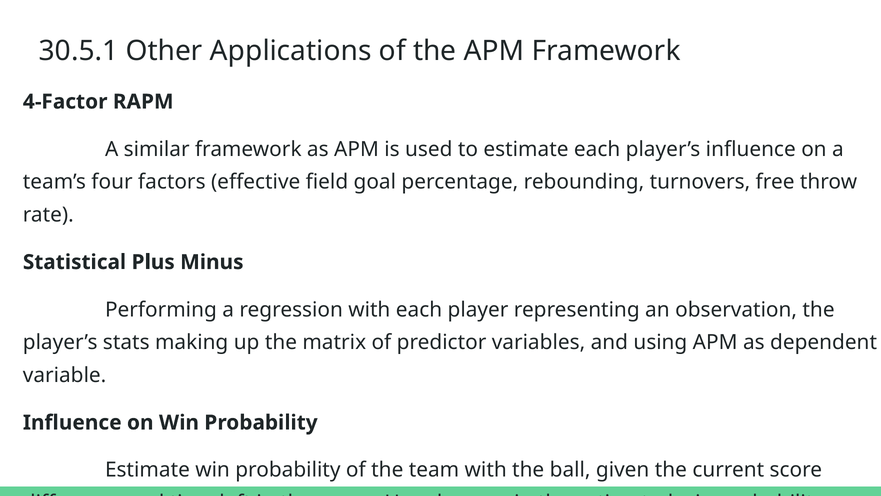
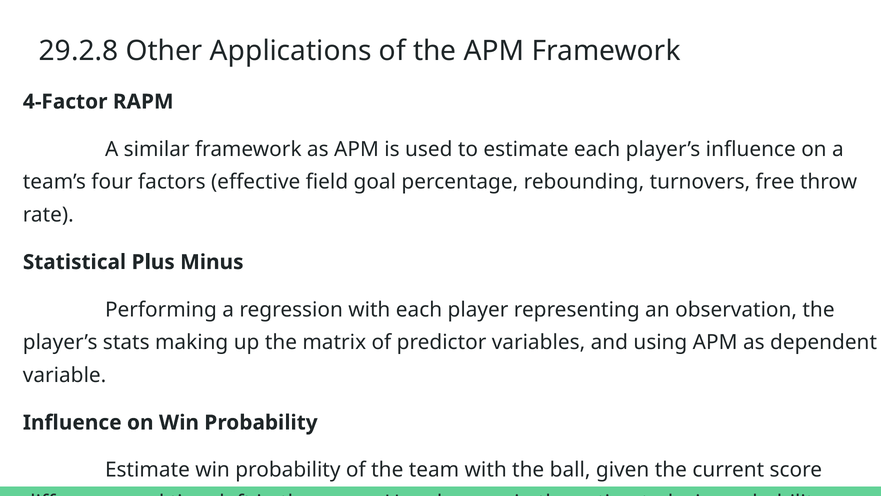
30.5.1: 30.5.1 -> 29.2.8 (79, 51)
